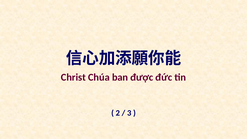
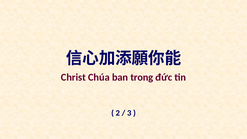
được: được -> trong (142, 77)
